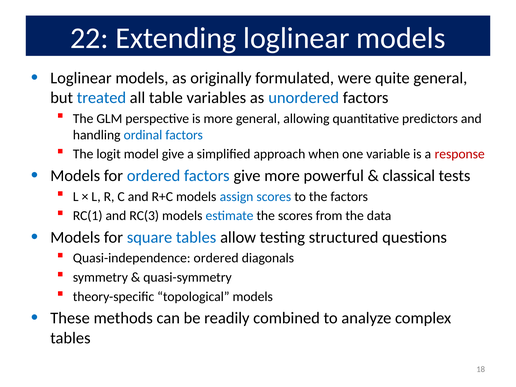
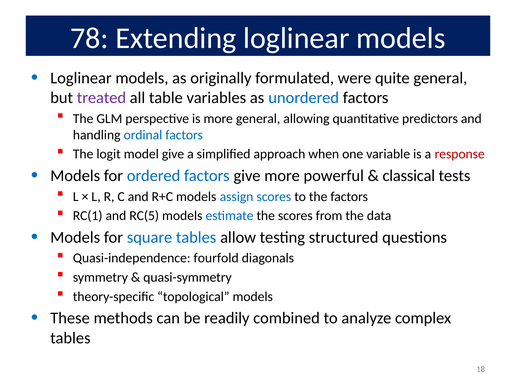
22: 22 -> 78 (89, 38)
treated colour: blue -> purple (101, 98)
RC(3: RC(3 -> RC(5 (144, 216)
Quasi-independence ordered: ordered -> fourfold (216, 258)
